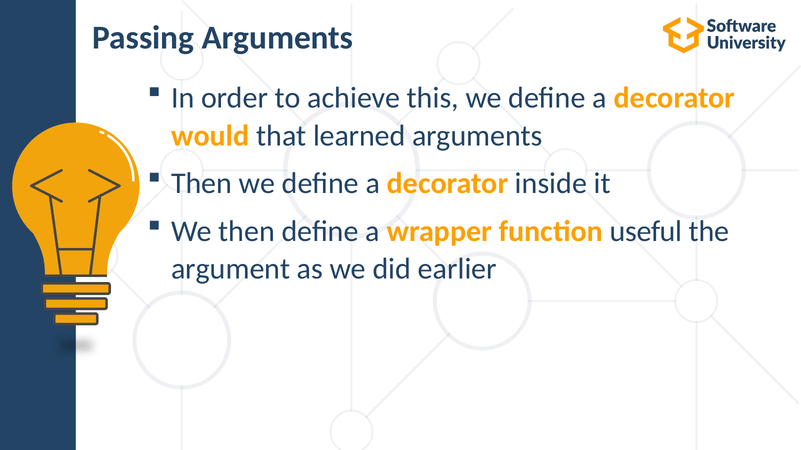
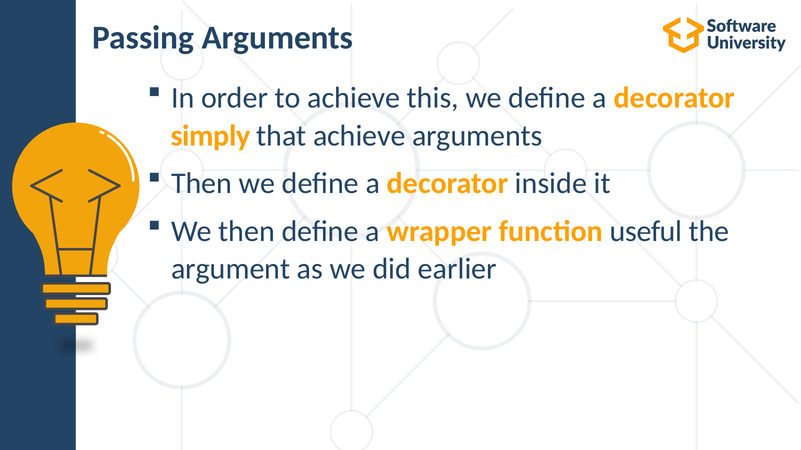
would: would -> simply (211, 136)
that learned: learned -> achieve (359, 136)
